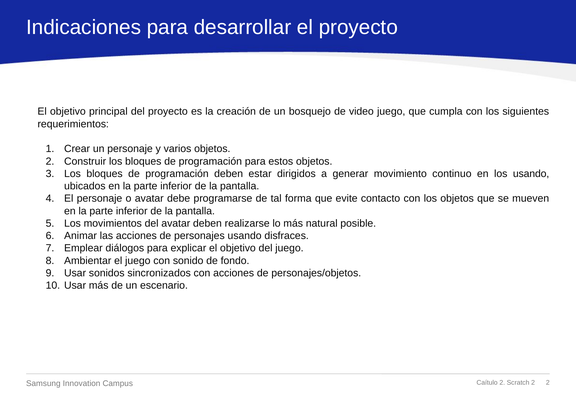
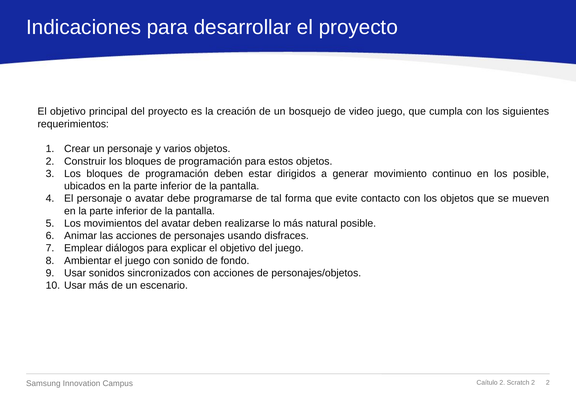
los usando: usando -> posible (531, 174)
